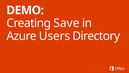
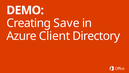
Users: Users -> Client (54, 36)
